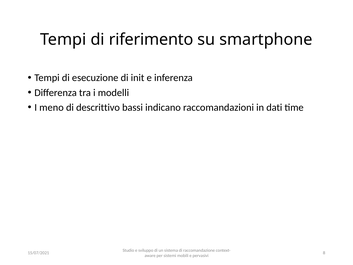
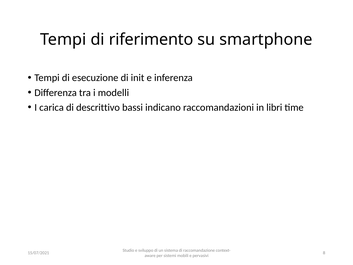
meno: meno -> carica (52, 107)
dati: dati -> libri (274, 107)
